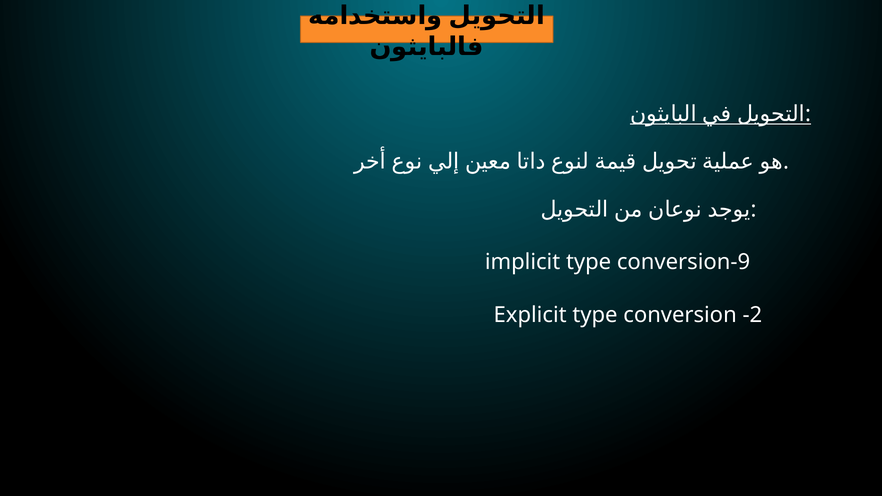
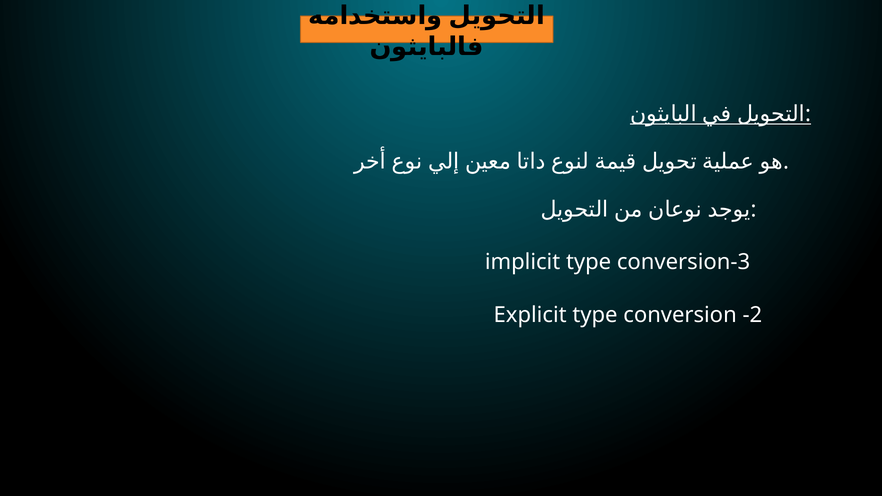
conversion-9: conversion-9 -> conversion-3 (684, 262)
